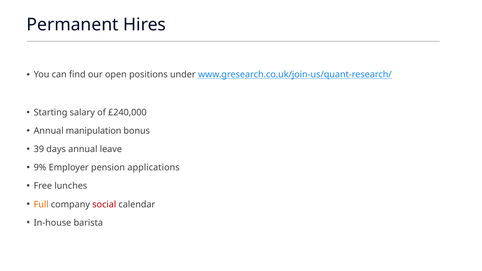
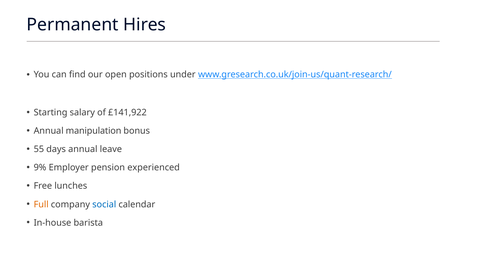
£240,000: £240,000 -> £141,922 (127, 113)
39: 39 -> 55 (39, 149)
applications: applications -> experienced (154, 168)
social colour: red -> blue (104, 204)
